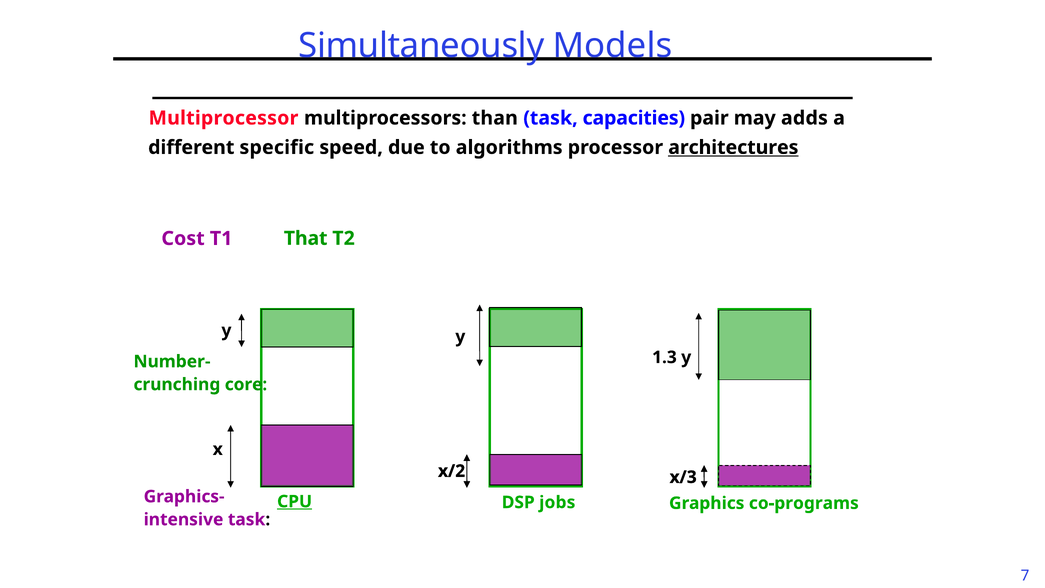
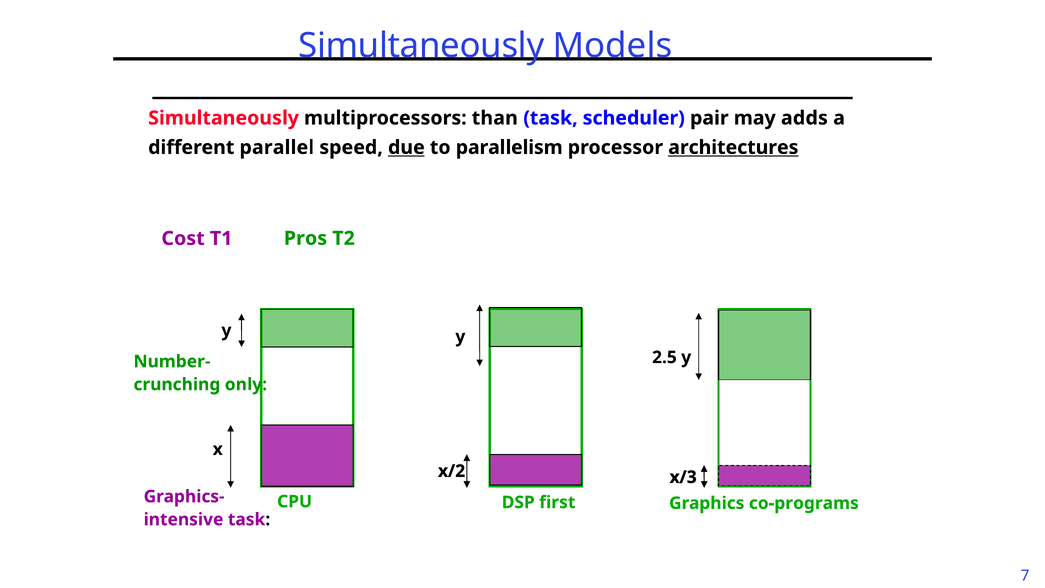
Multiprocessor: Multiprocessor -> Simultaneously (224, 118)
capacities: capacities -> scheduler (634, 118)
specific: specific -> parallel (277, 147)
due underline: none -> present (406, 147)
algorithms: algorithms -> parallelism (509, 147)
That: That -> Pros (306, 238)
1.3: 1.3 -> 2.5 (664, 357)
core: core -> only (246, 384)
CPU underline: present -> none (295, 501)
jobs: jobs -> first (557, 502)
